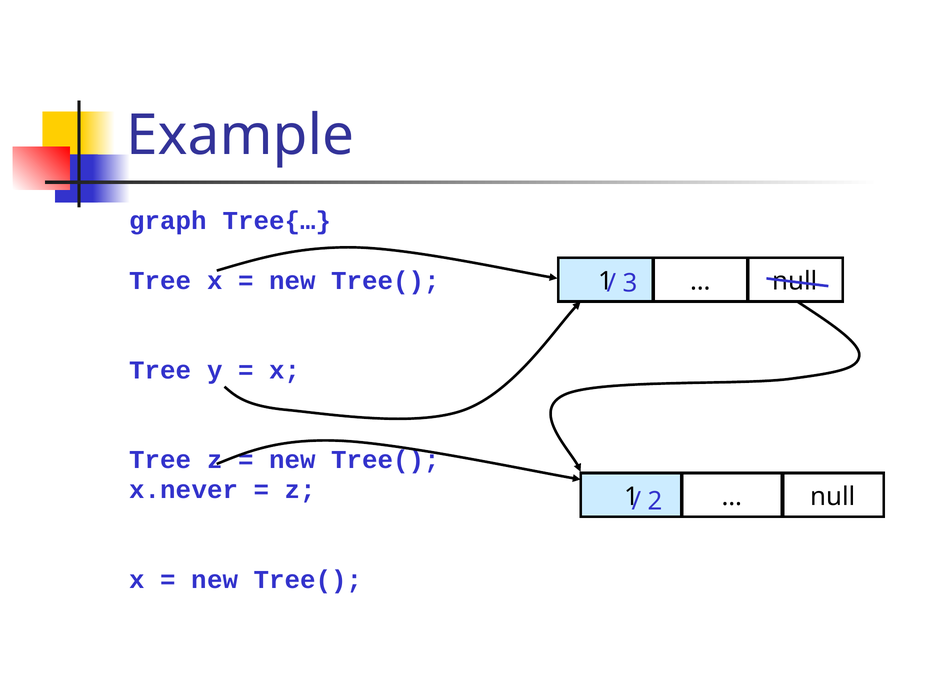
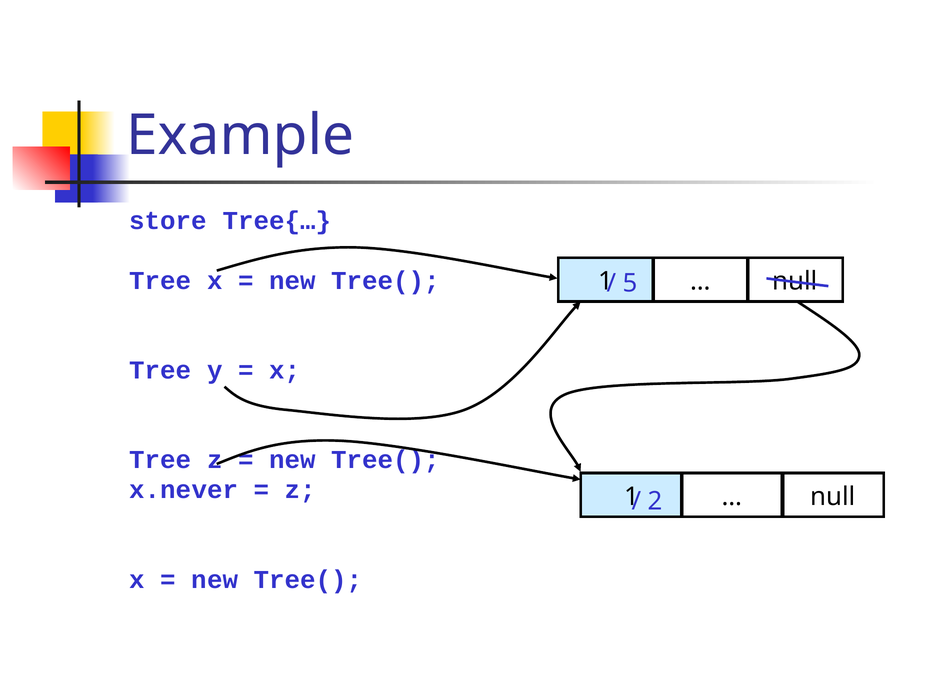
graph: graph -> store (168, 221)
3: 3 -> 5 (630, 283)
